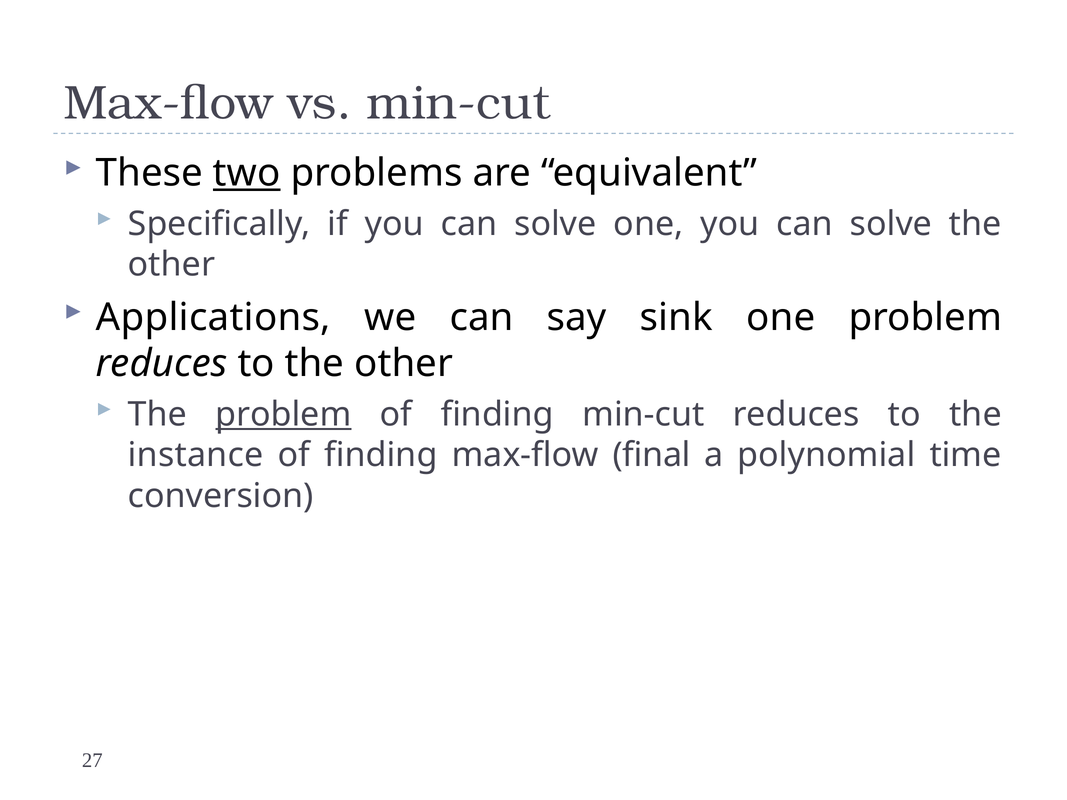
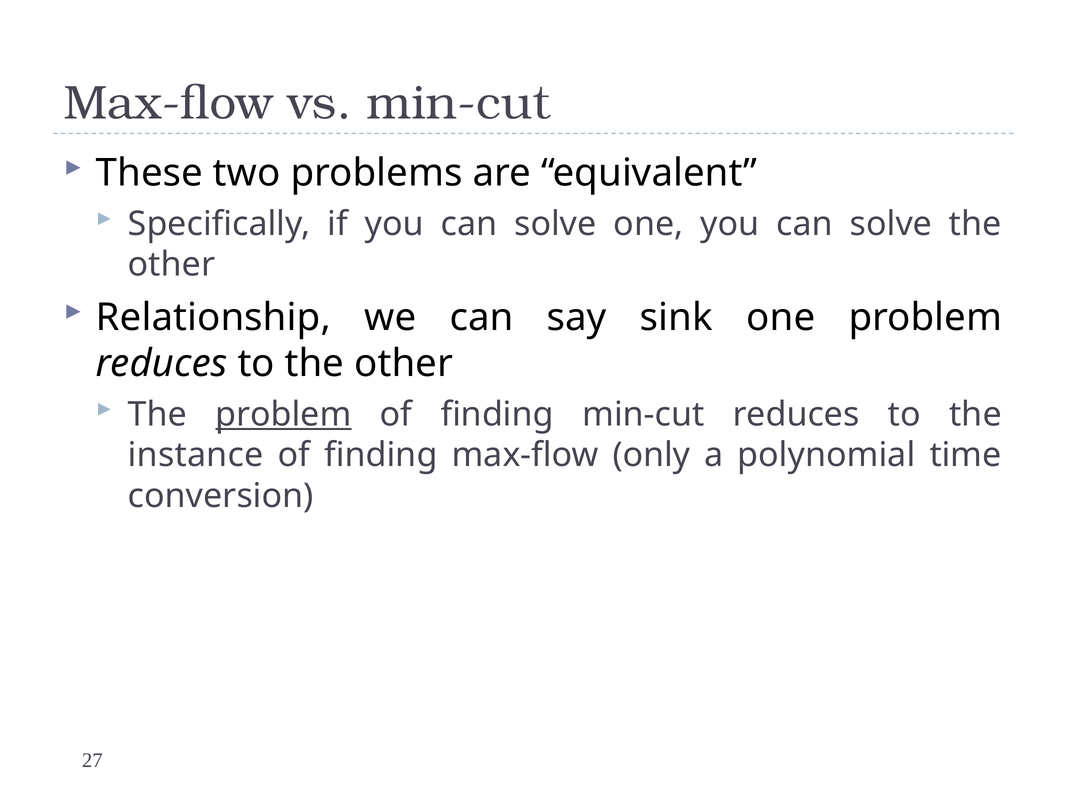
two underline: present -> none (247, 173)
Applications: Applications -> Relationship (213, 318)
final: final -> only (652, 455)
